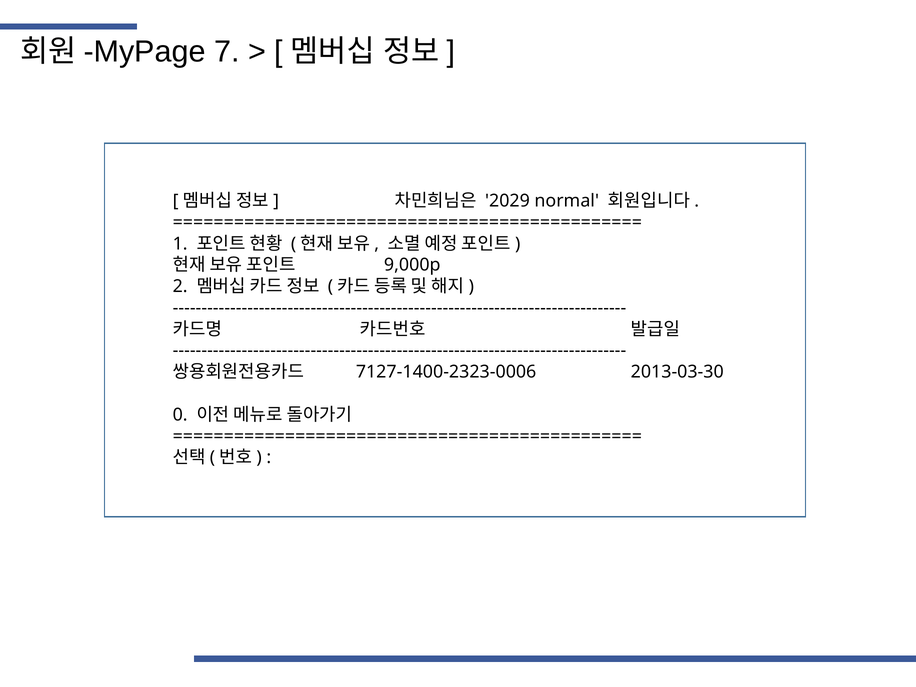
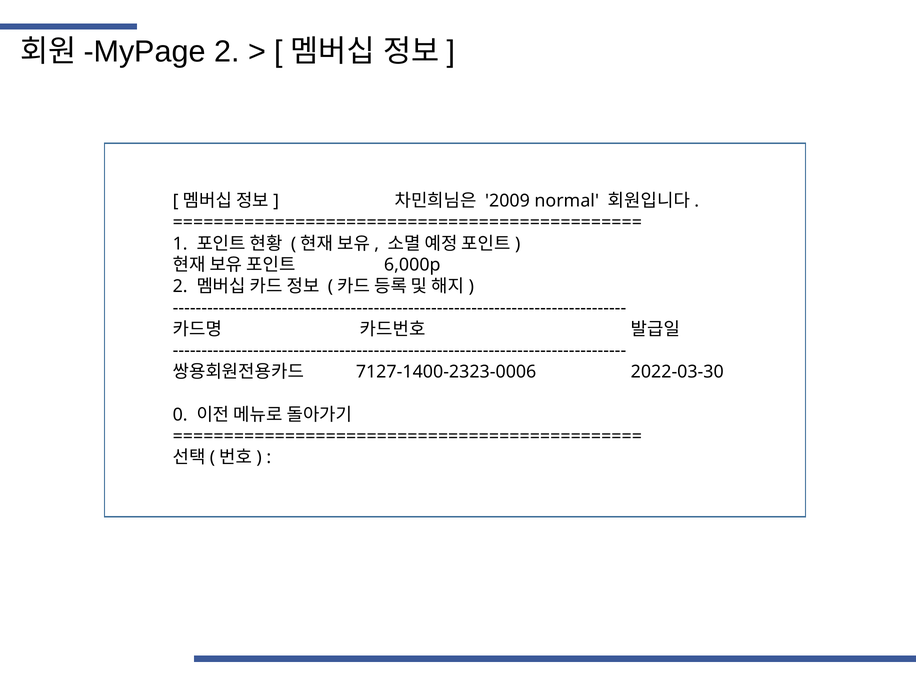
7: 7 -> 2 (227, 52)
2029: 2029 -> 2009 (507, 201)
9,000p: 9,000p -> 6,000p (412, 265)
2013-03-30: 2013-03-30 -> 2022-03-30 (677, 372)
